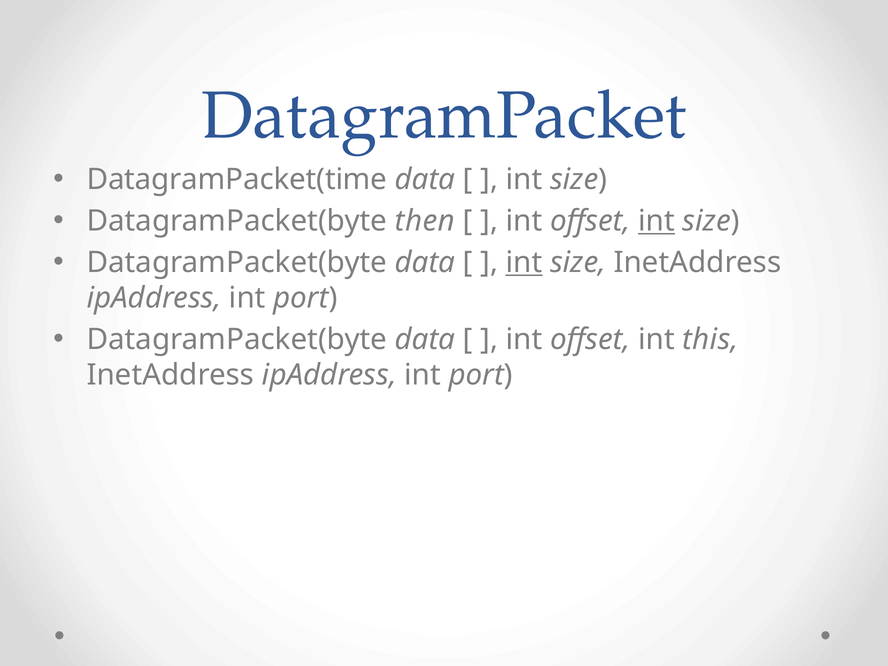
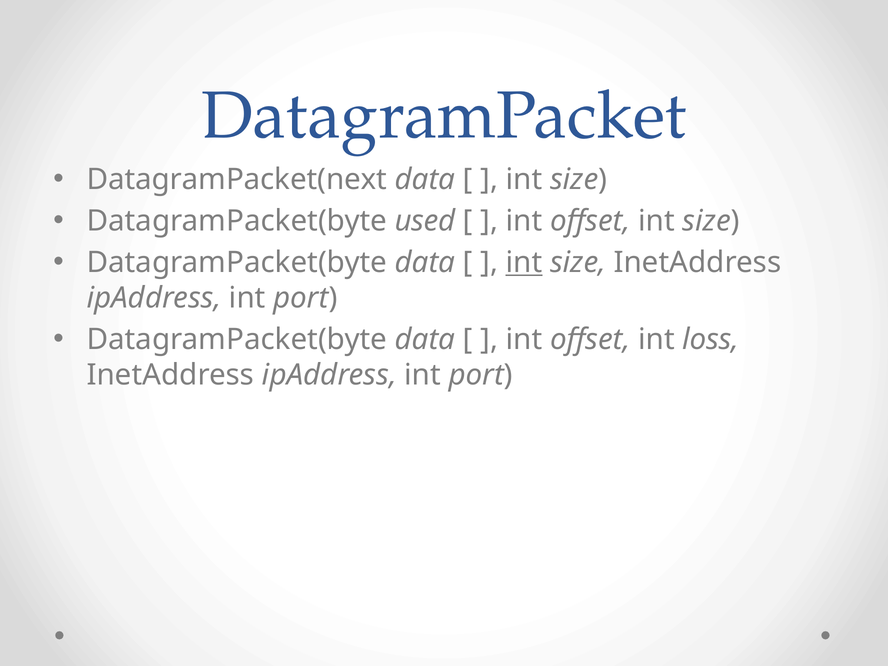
DatagramPacket(time: DatagramPacket(time -> DatagramPacket(next (237, 180)
then: then -> used (425, 221)
int underline: present -> none (657, 221)
this: this -> loss (711, 339)
